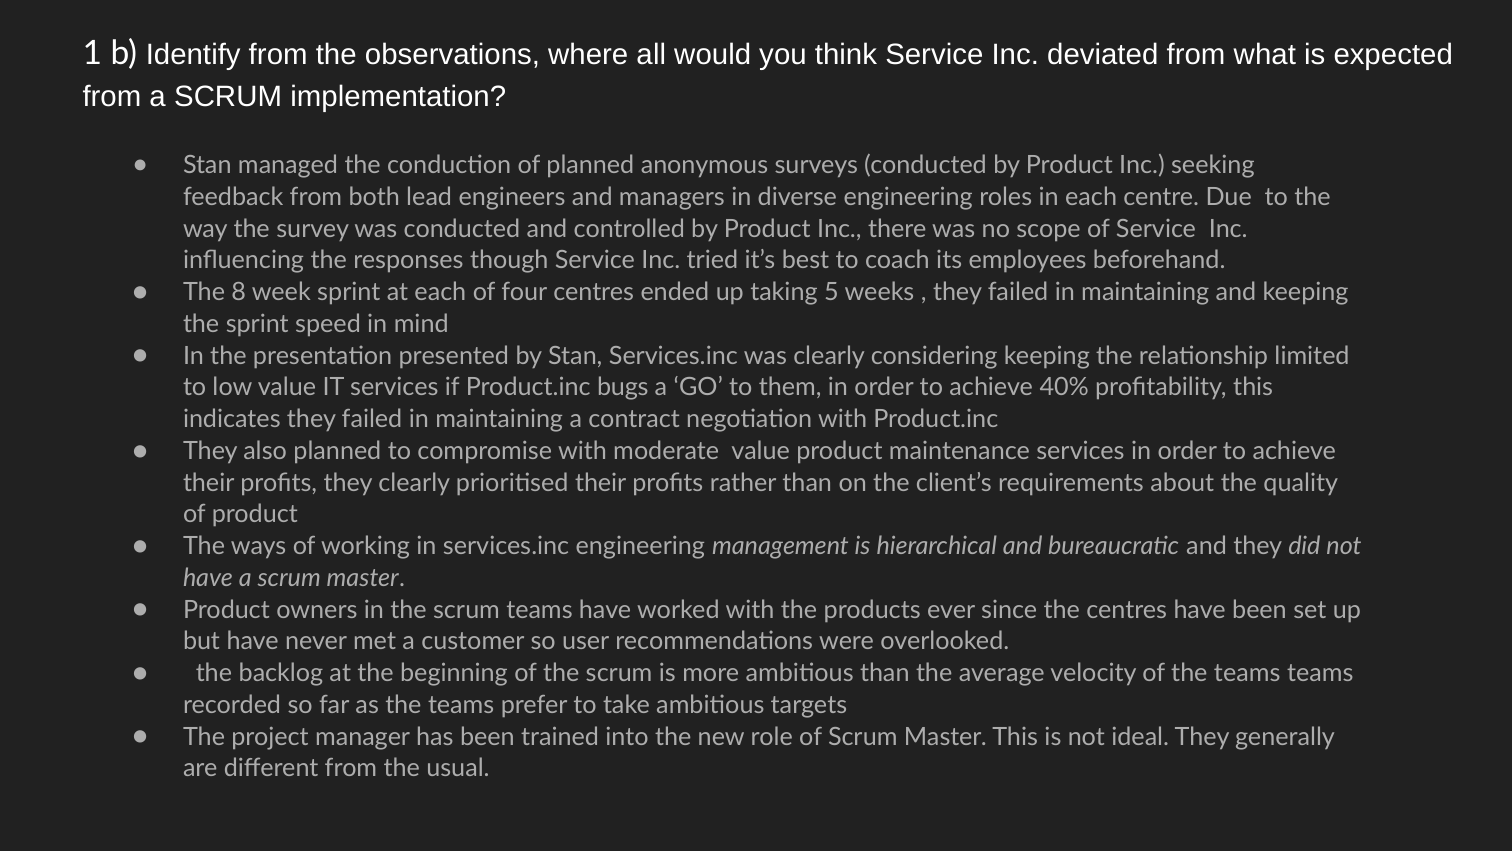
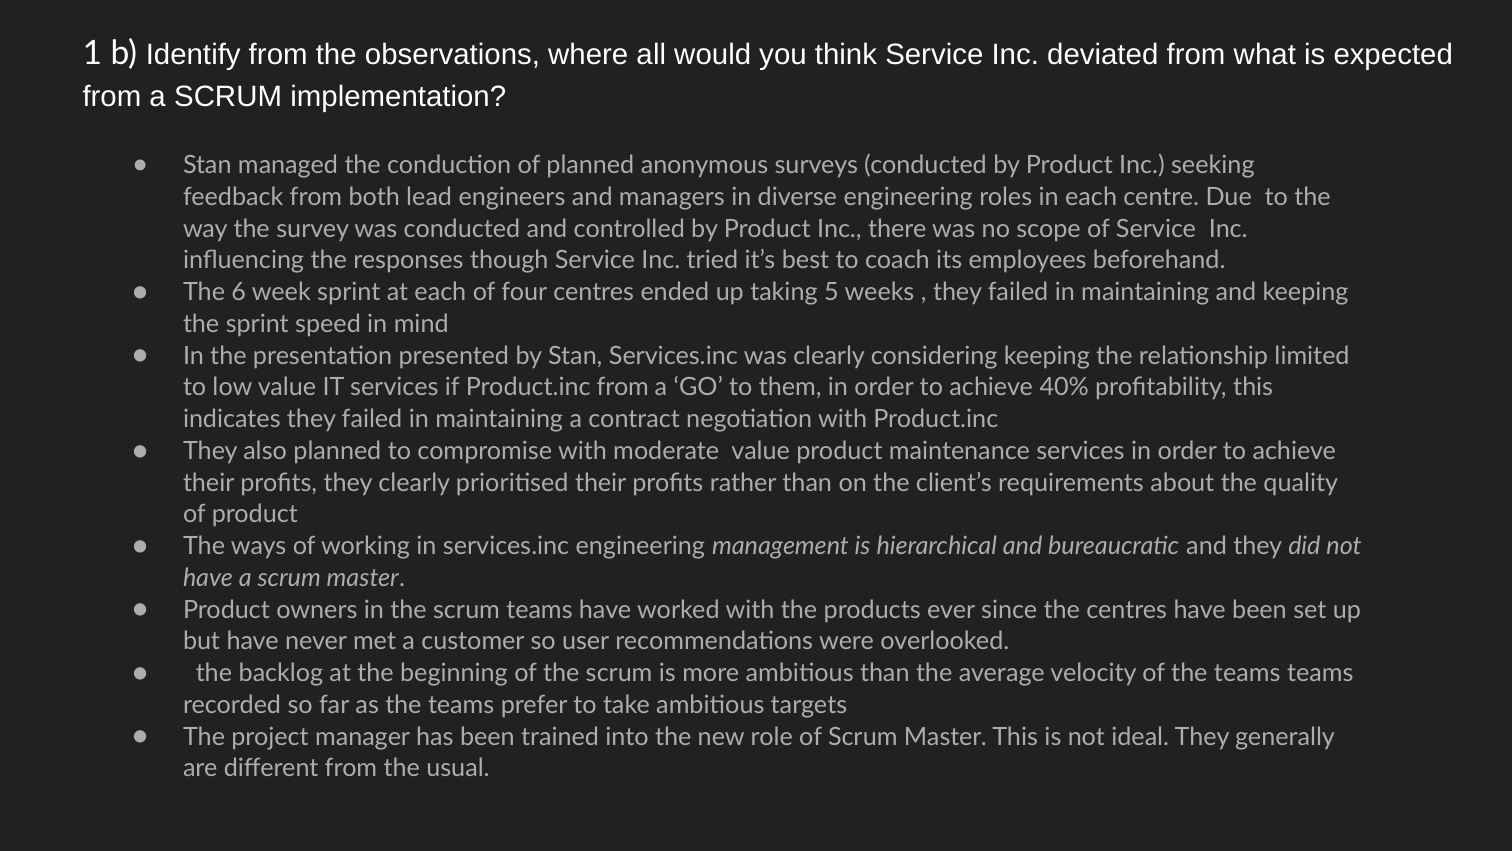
8: 8 -> 6 (239, 292)
Product.inc bugs: bugs -> from (623, 387)
